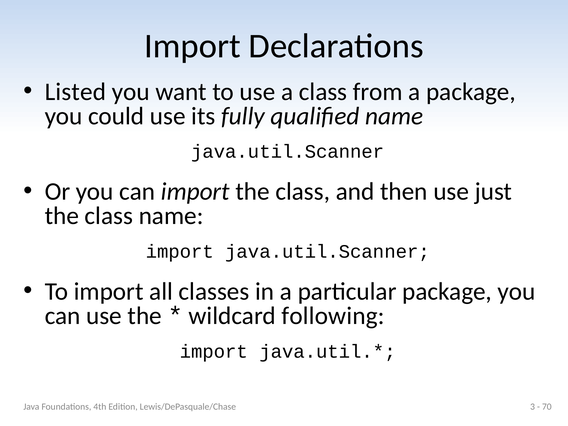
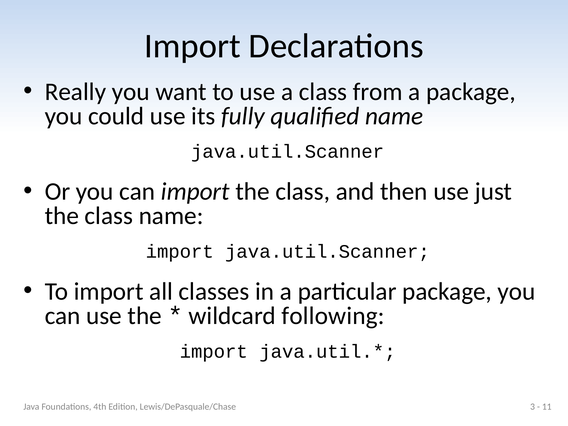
Listed: Listed -> Really (75, 92)
70: 70 -> 11 (547, 407)
